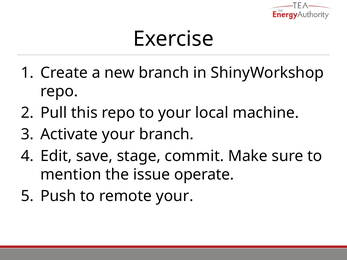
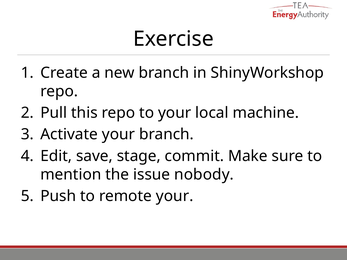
operate: operate -> nobody (204, 175)
